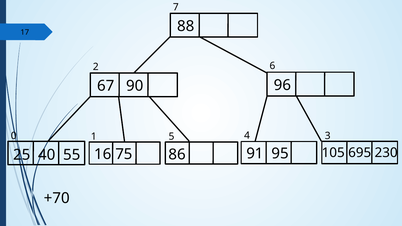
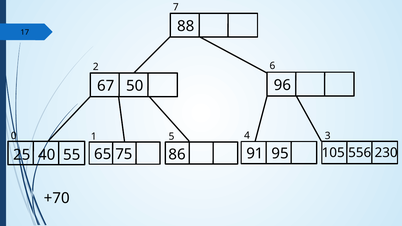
90: 90 -> 50 (135, 86)
695: 695 -> 556 (360, 153)
16: 16 -> 65 (103, 154)
